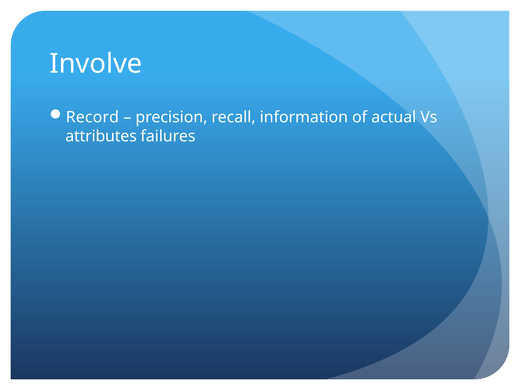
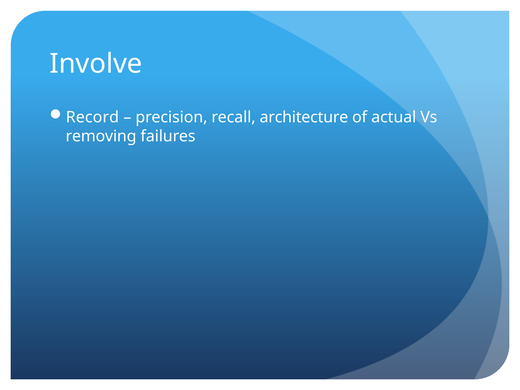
information: information -> architecture (304, 117)
attributes: attributes -> removing (101, 136)
